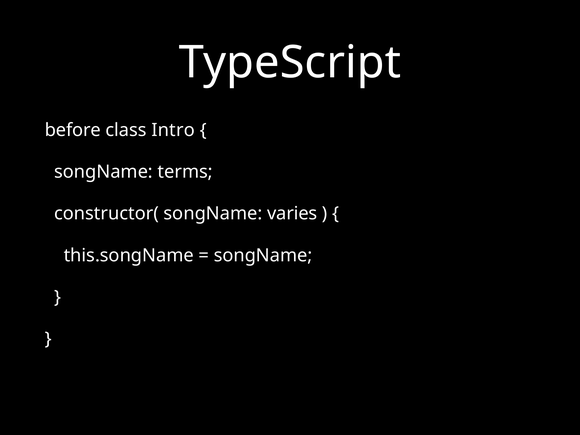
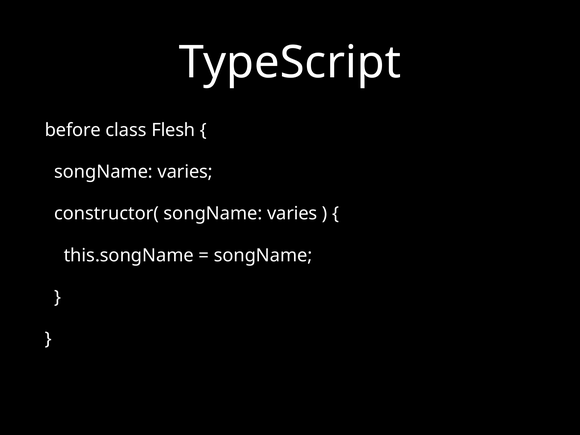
Intro: Intro -> Flesh (173, 130)
terms: terms -> varies (185, 172)
